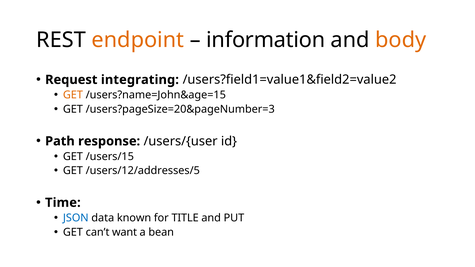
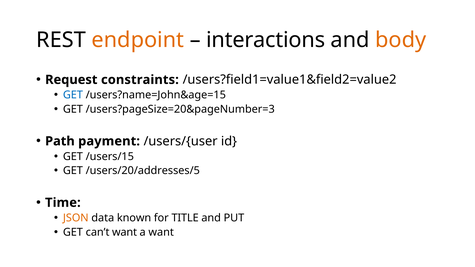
information: information -> interactions (266, 40)
integrating: integrating -> constraints (140, 80)
GET colour: orange -> blue (73, 95)
response: response -> payment (109, 141)
/users/12/addresses/5: /users/12/addresses/5 -> /users/20/addresses/5 (143, 171)
JSON colour: blue -> orange (76, 218)
a bean: bean -> want (161, 232)
